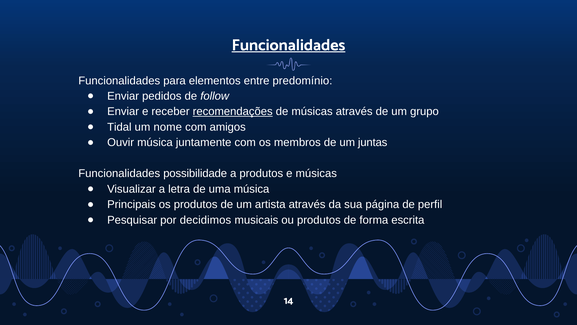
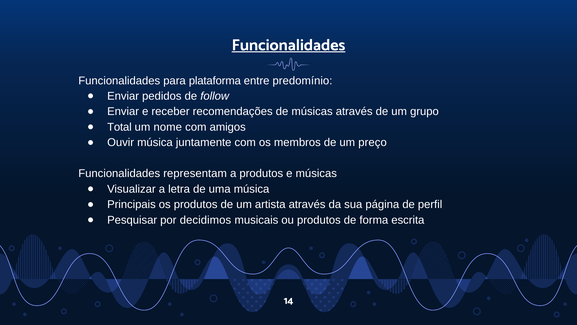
elementos: elementos -> plataforma (215, 81)
recomendações underline: present -> none (233, 111)
Tidal: Tidal -> Total (119, 127)
juntas: juntas -> preço (373, 142)
possibilidade: possibilidade -> representam (195, 173)
